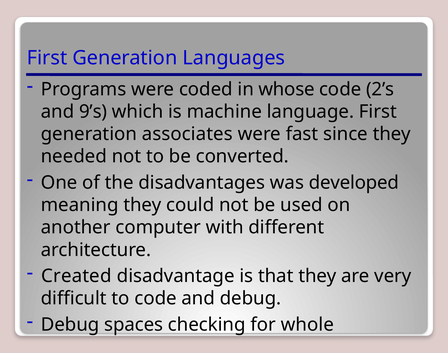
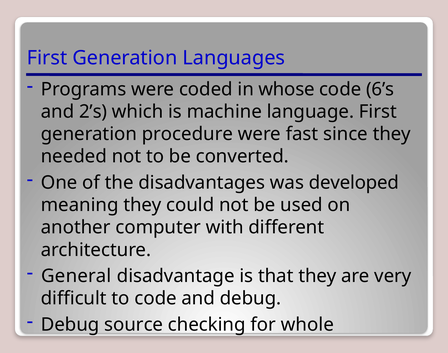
2’s: 2’s -> 6’s (380, 89)
9’s: 9’s -> 2’s (93, 112)
associates: associates -> procedure (187, 134)
Created: Created -> General (76, 276)
spaces: spaces -> source (134, 324)
